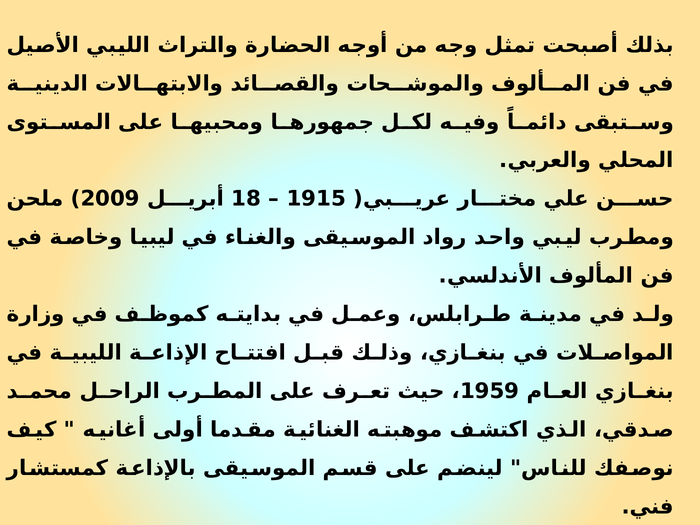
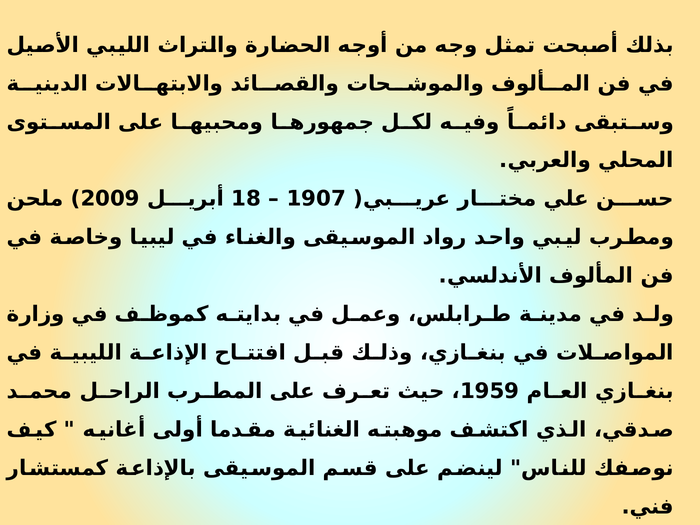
1915: 1915 -> 1907 (316, 199)
